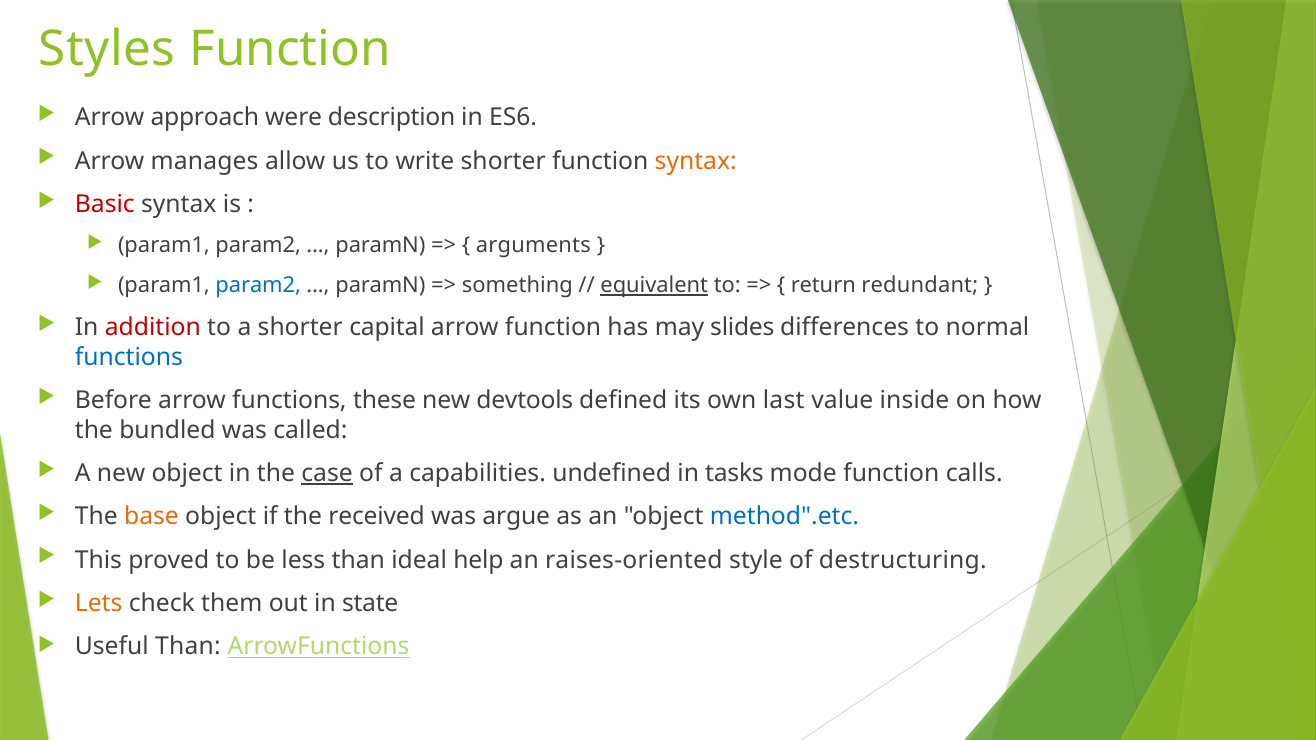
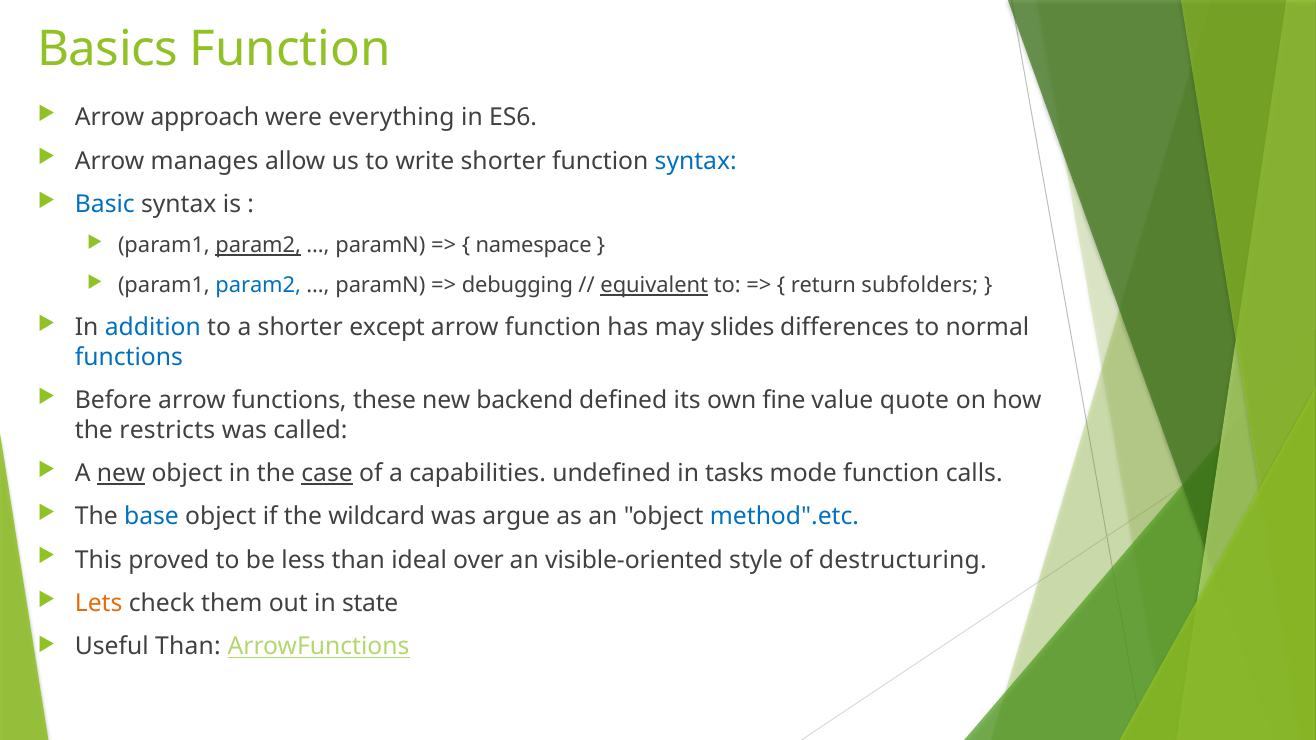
Styles: Styles -> Basics (108, 49)
description: description -> everything (391, 118)
syntax colour: orange -> blue (696, 161)
Basic colour: red -> blue (105, 204)
param2 underline: none -> present (258, 246)
arguments: arguments -> namespace (534, 246)
something: something -> debugging (517, 286)
redundant: redundant -> subfolders (920, 286)
addition colour: red -> blue (153, 328)
capital: capital -> except (387, 328)
devtools: devtools -> backend (525, 401)
last: last -> fine (784, 401)
inside: inside -> quote (914, 401)
bundled: bundled -> restricts (167, 430)
new underline: none -> present (121, 474)
base colour: orange -> blue (151, 517)
received: received -> wildcard (377, 517)
help: help -> over (478, 560)
raises-oriented: raises-oriented -> visible-oriented (634, 560)
